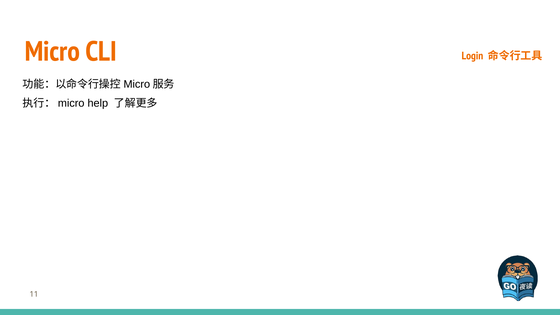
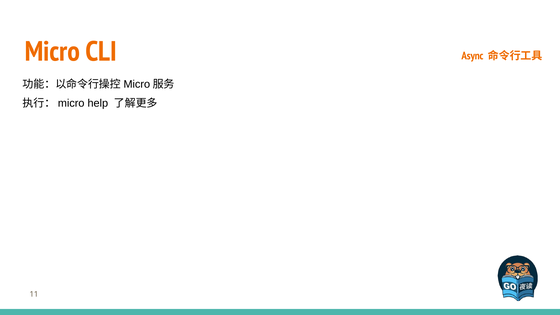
Login: Login -> Async (472, 56)
